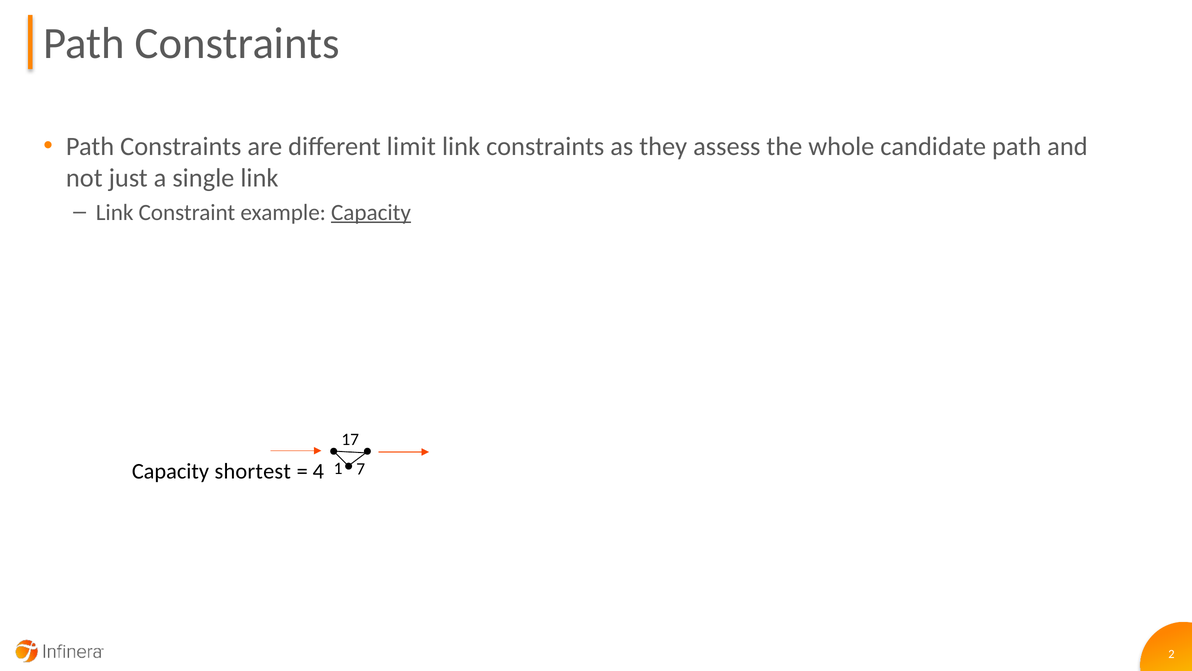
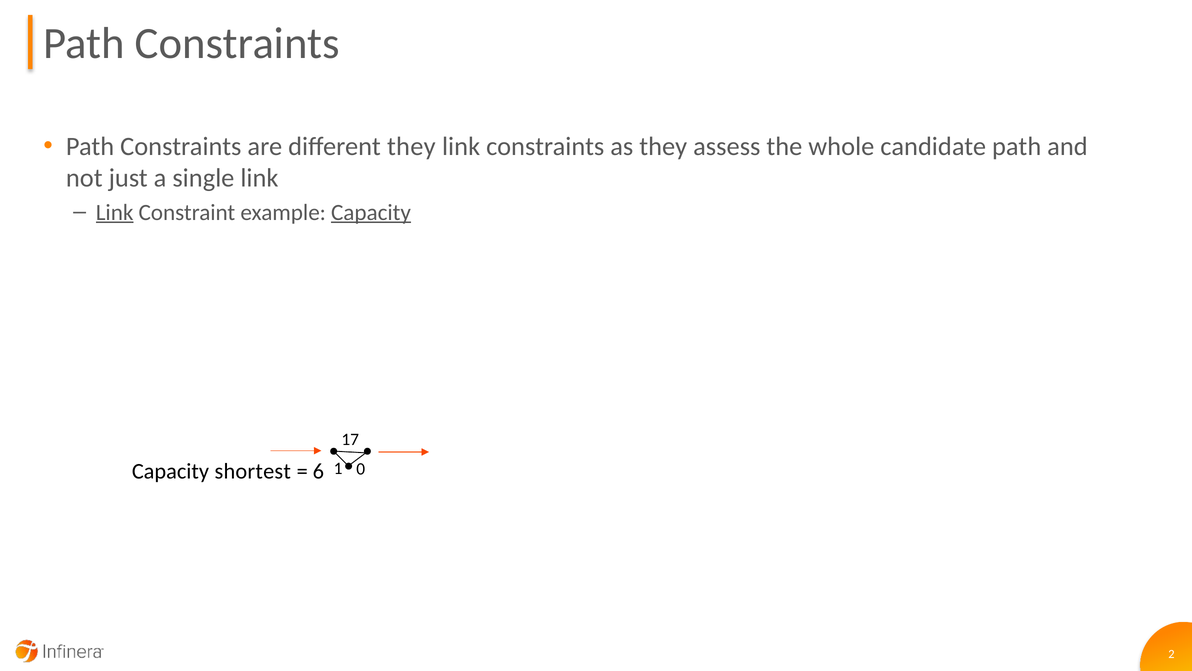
different limit: limit -> they (411, 146)
Link underline: none -> present (115, 212)
7: 7 -> 0 (361, 469)
4: 4 -> 6 (318, 471)
